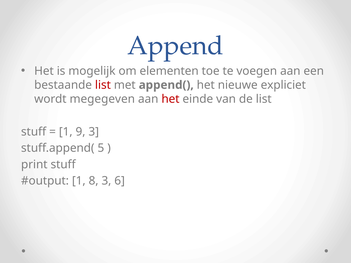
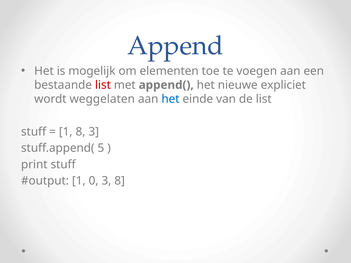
megegeven: megegeven -> weggelaten (102, 99)
het colour: red -> blue (170, 99)
1 9: 9 -> 8 (80, 132)
8: 8 -> 0 (94, 181)
3 6: 6 -> 8 (120, 181)
